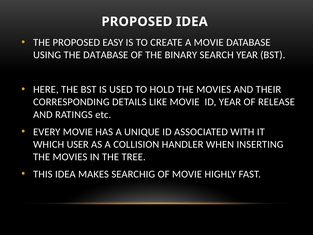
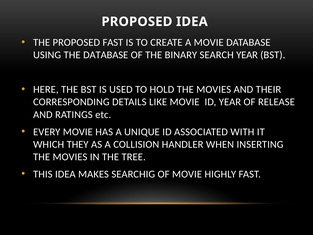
PROPOSED EASY: EASY -> FAST (113, 42)
USER: USER -> THEY (78, 144)
